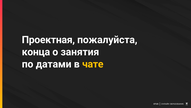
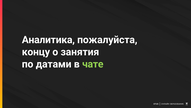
Проектная: Проектная -> Аналитика (48, 40)
конца: конца -> концу (36, 52)
чате colour: yellow -> light green (93, 64)
